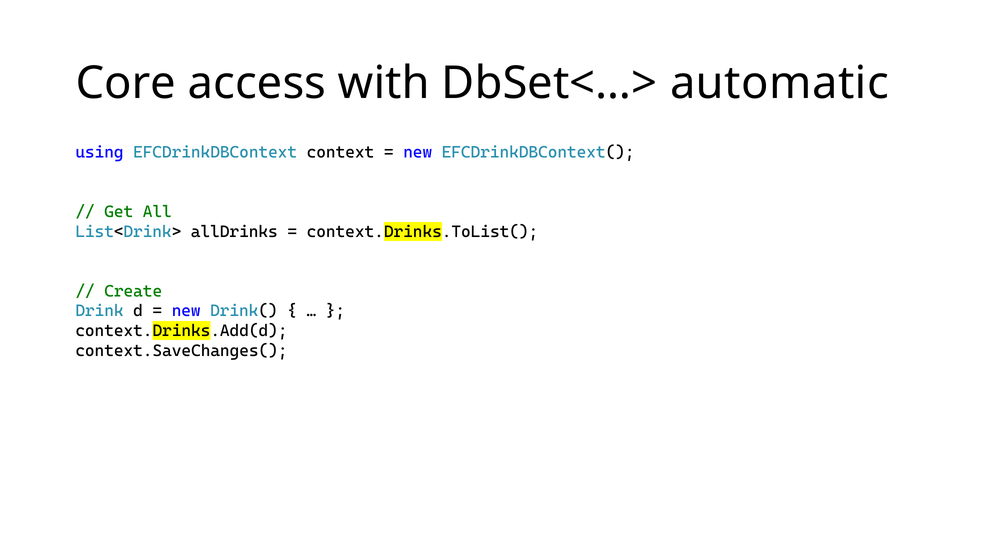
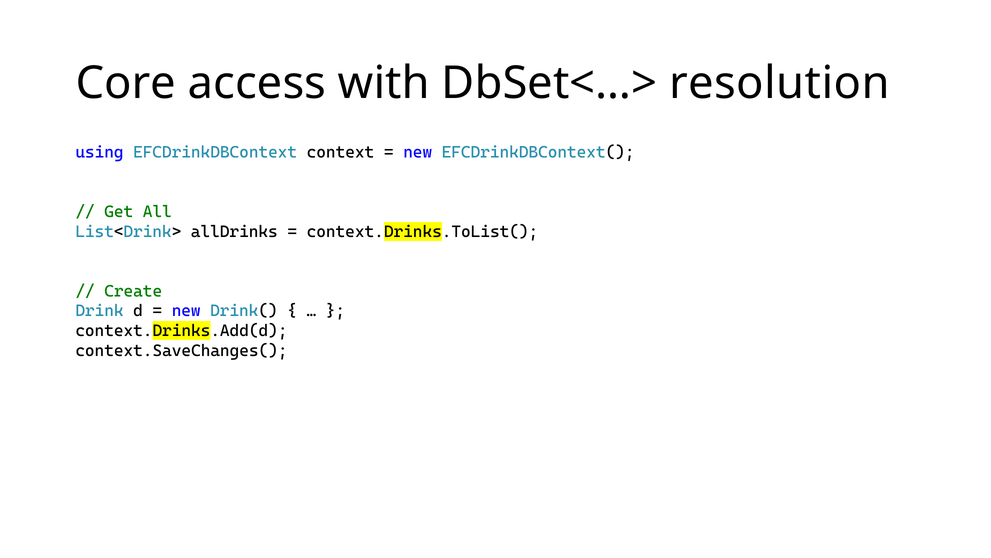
automatic: automatic -> resolution (779, 83)
